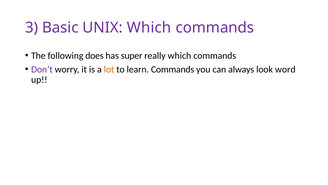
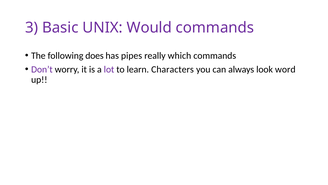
UNIX Which: Which -> Would (149, 28)
super: super -> pipes (132, 55)
lot colour: orange -> purple (109, 69)
learn Commands: Commands -> Characters (173, 69)
